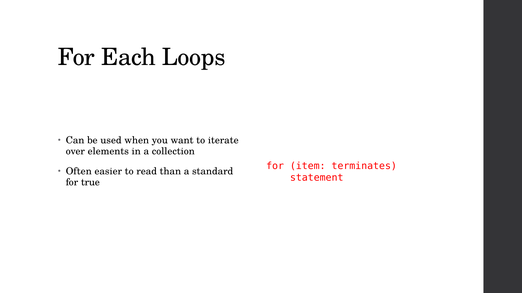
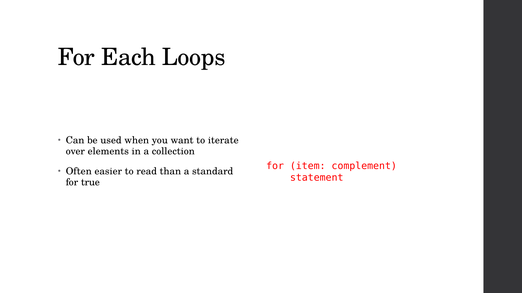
terminates: terminates -> complement (364, 166)
